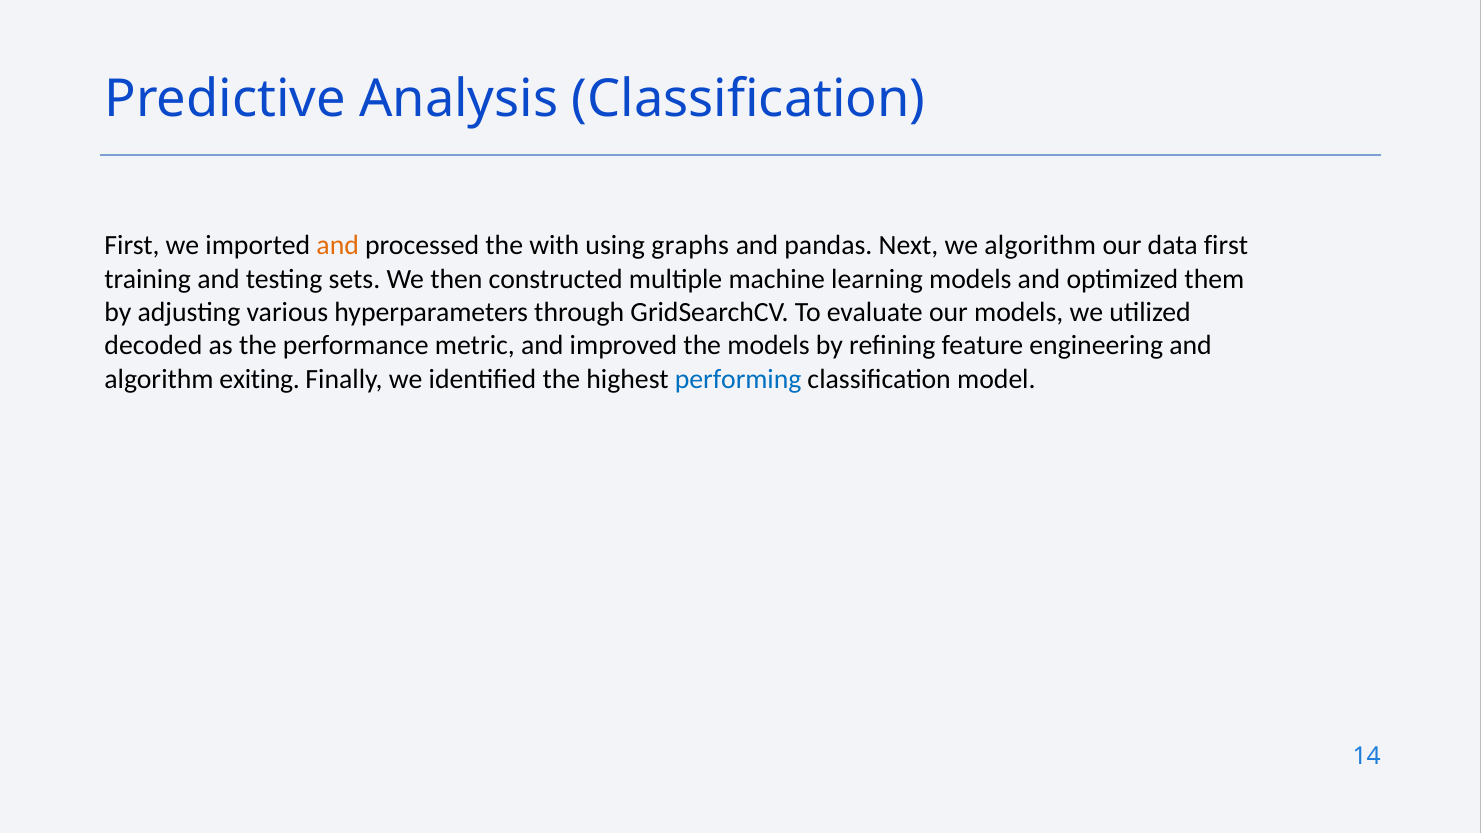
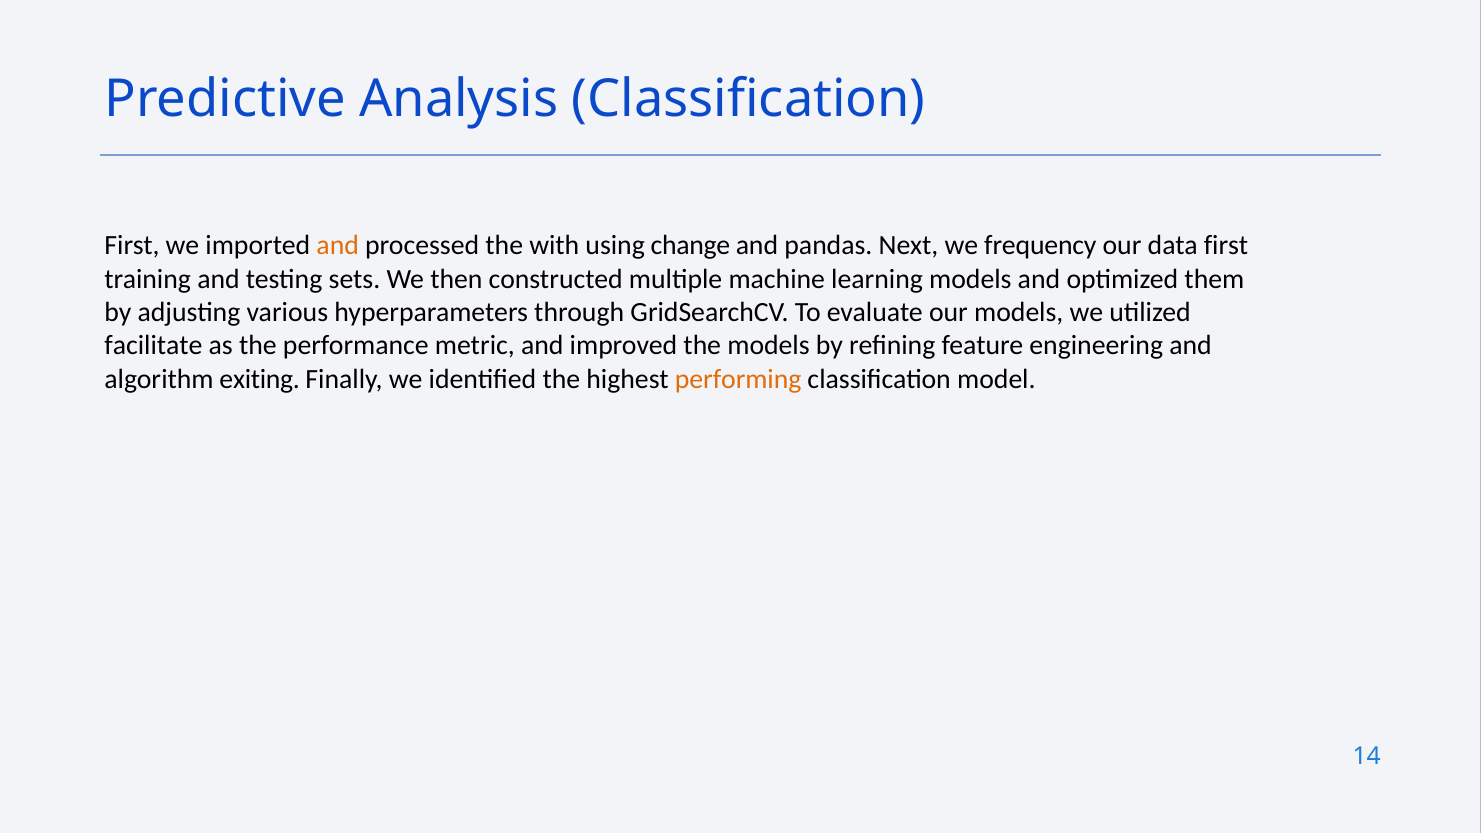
graphs: graphs -> change (690, 246)
we algorithm: algorithm -> frequency (1040, 246)
decoded: decoded -> facilitate (153, 346)
performing colour: blue -> orange (738, 379)
